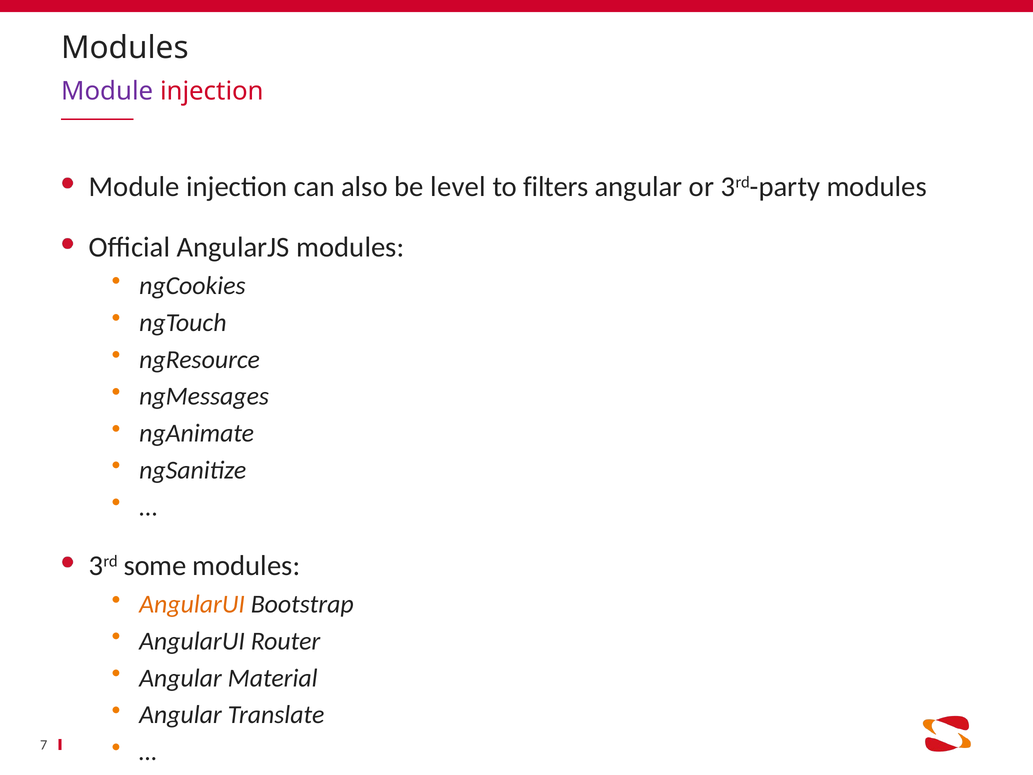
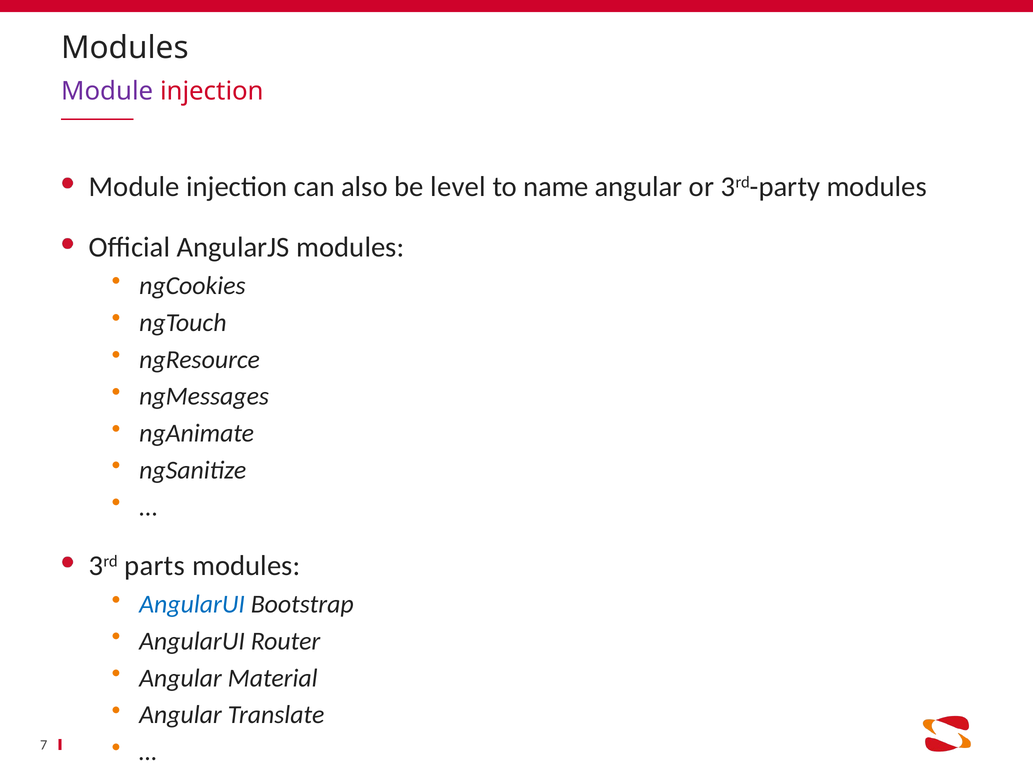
filters: filters -> name (556, 187)
some: some -> parts (155, 566)
AngularUI colour: orange -> blue (192, 604)
